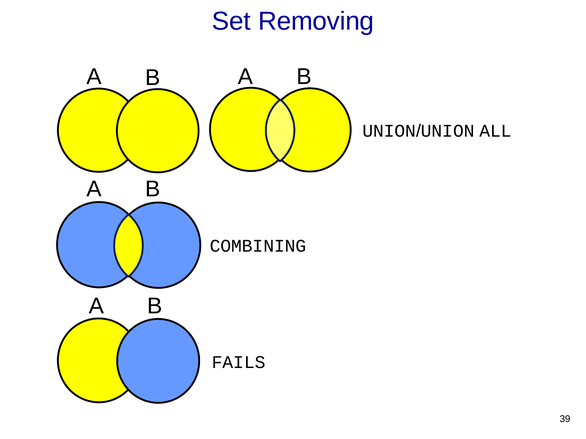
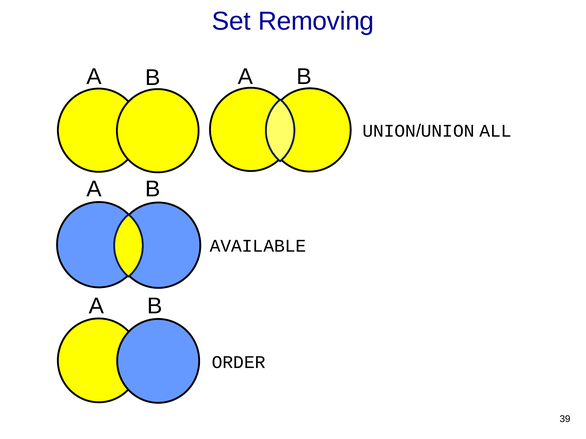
COMBINING: COMBINING -> AVAILABLE (258, 246)
FAILS: FAILS -> ORDER (239, 363)
